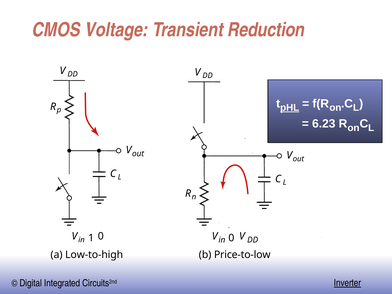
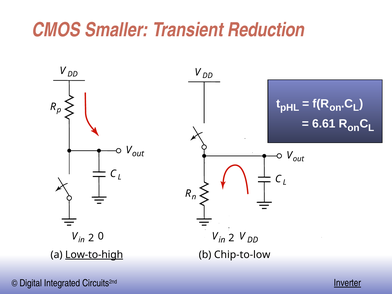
Voltage: Voltage -> Smaller (116, 30)
pHL underline: present -> none (290, 108)
6.23: 6.23 -> 6.61 (324, 124)
1: 1 -> 2 (91, 238)
0: 0 -> 2 (231, 238)
Low-to-high underline: none -> present (94, 255)
Price-to-low: Price-to-low -> Chip-to-low (242, 255)
